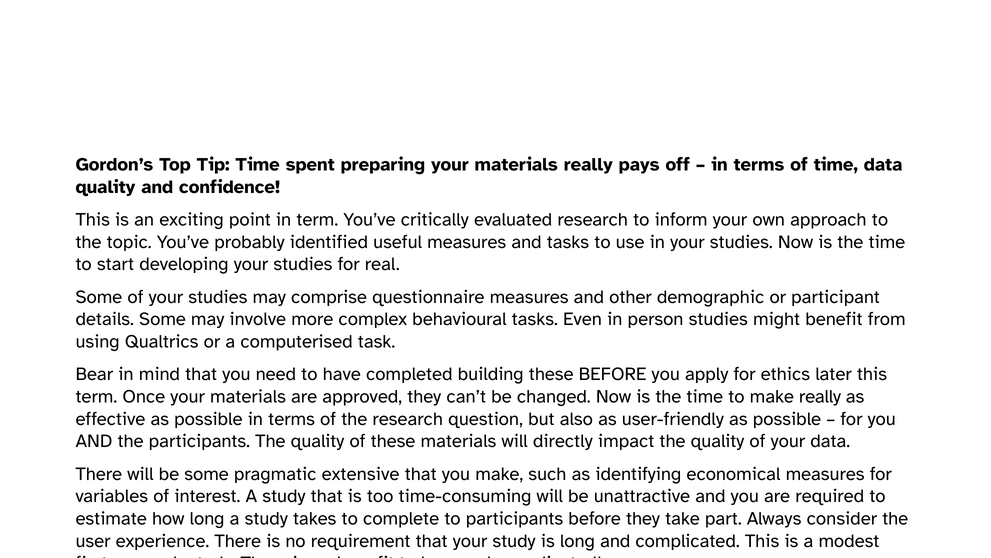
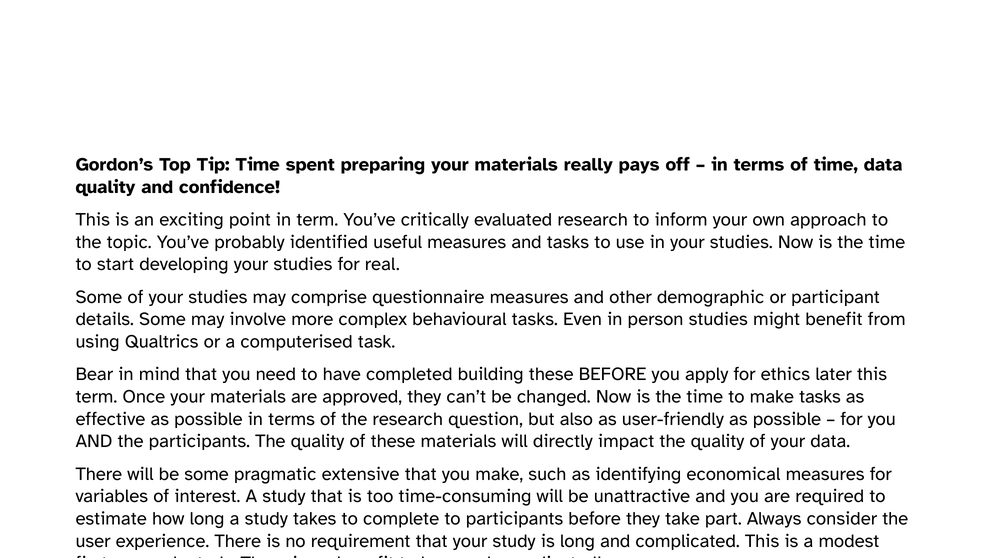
make really: really -> tasks (820, 396)
